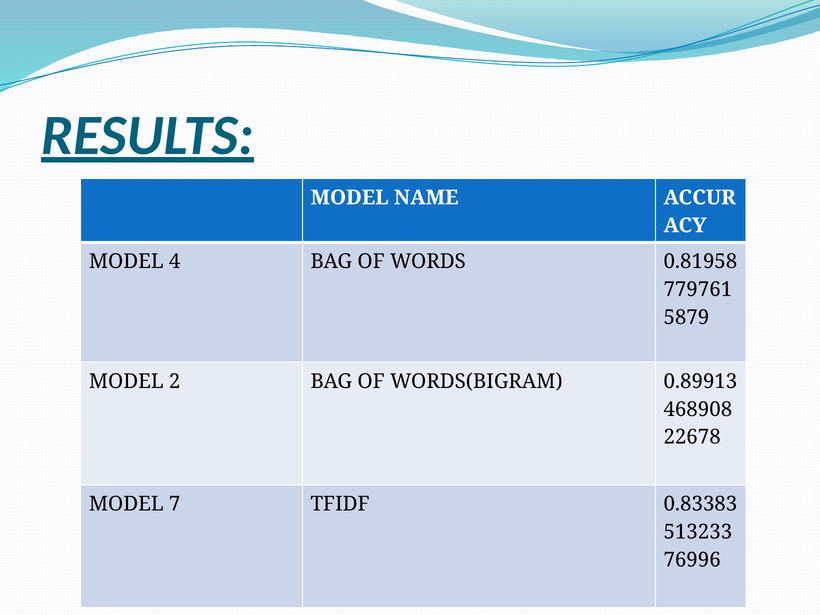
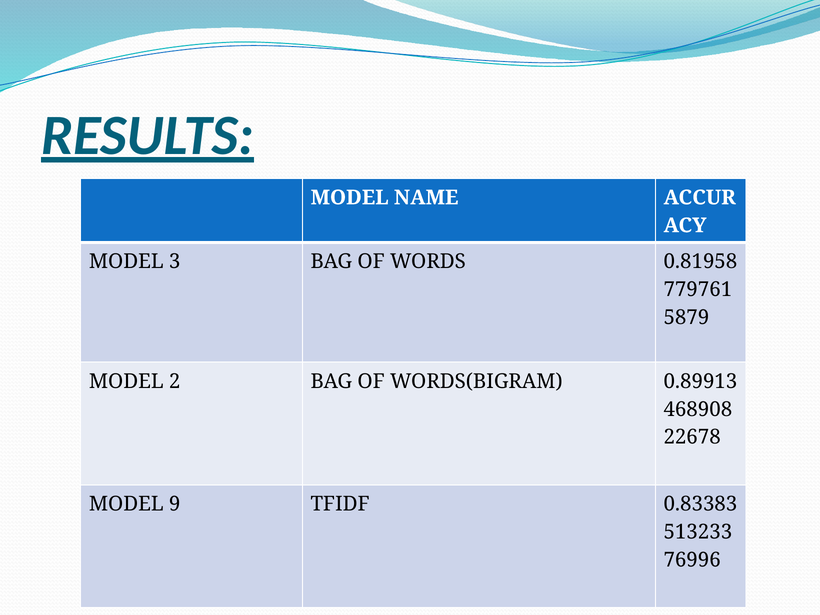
4: 4 -> 3 (175, 262)
7: 7 -> 9 (175, 504)
